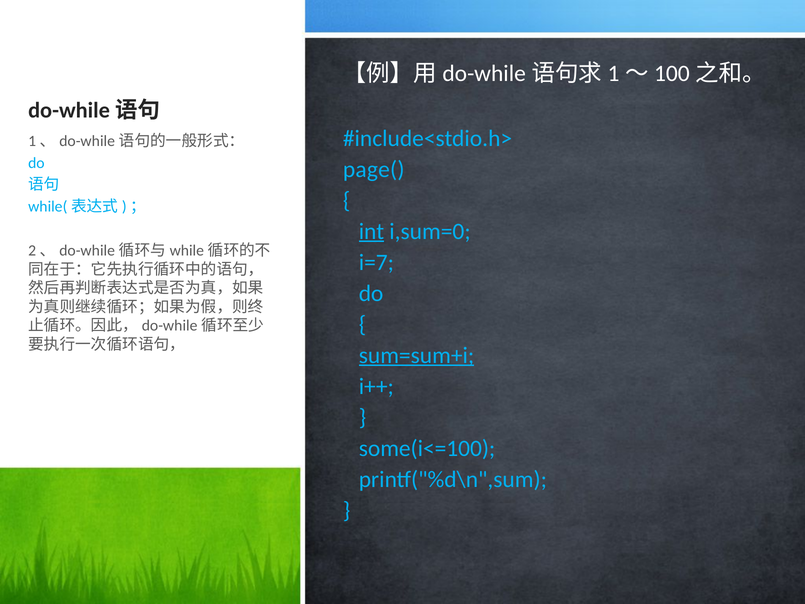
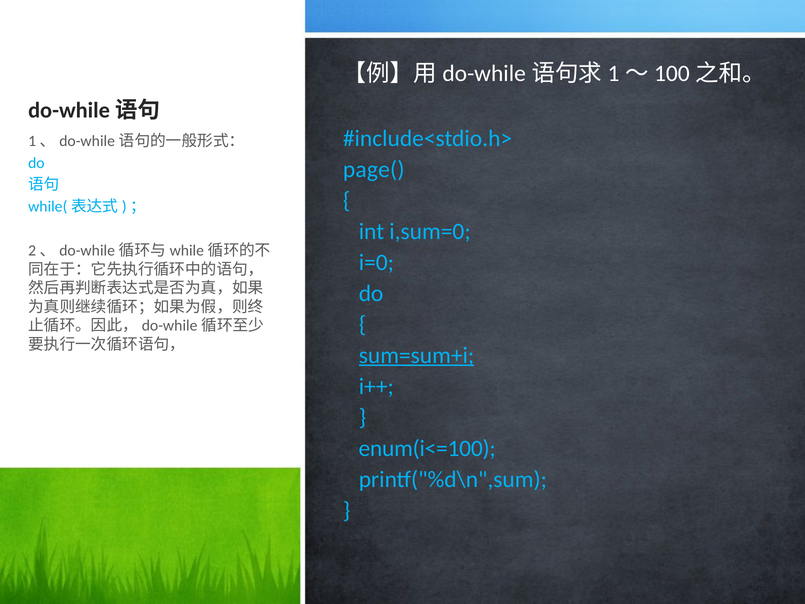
int underline: present -> none (371, 231)
i=7: i=7 -> i=0 (376, 262)
some(i<=100: some(i<=100 -> enum(i<=100 (427, 448)
